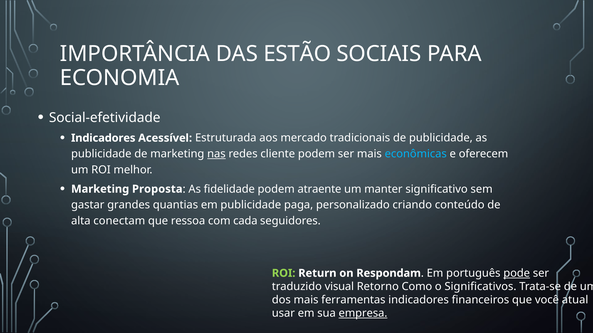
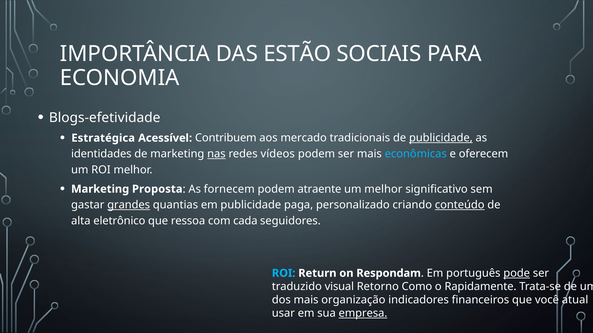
Social-efetividade: Social-efetividade -> Blogs-efetividade (105, 118)
Indicadores: Indicadores -> Estratégica (103, 138)
Estruturada: Estruturada -> Contribuem (226, 138)
publicidade underline: none -> present (441, 138)
publicidade: publicidade -> identidades (101, 154)
cliente: cliente -> vídeos (278, 154)
fidelidade: fidelidade -> fornecem (229, 189)
um manter: manter -> melhor (383, 189)
grandes underline: none -> present (129, 205)
conteúdo underline: none -> present (460, 205)
conectam: conectam -> eletrônico (119, 221)
ROI colour: light green -> light blue (284, 274)
Significativos: Significativos -> Rapidamente (481, 287)
ferramentas: ferramentas -> organização (353, 300)
